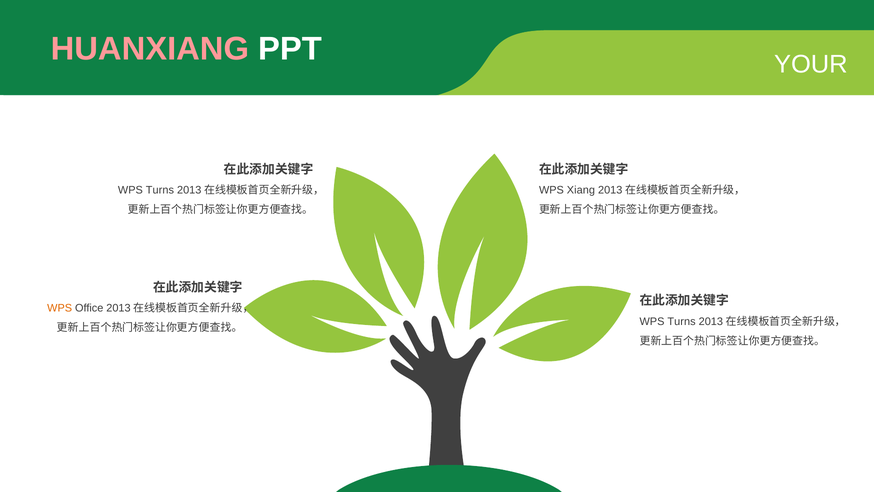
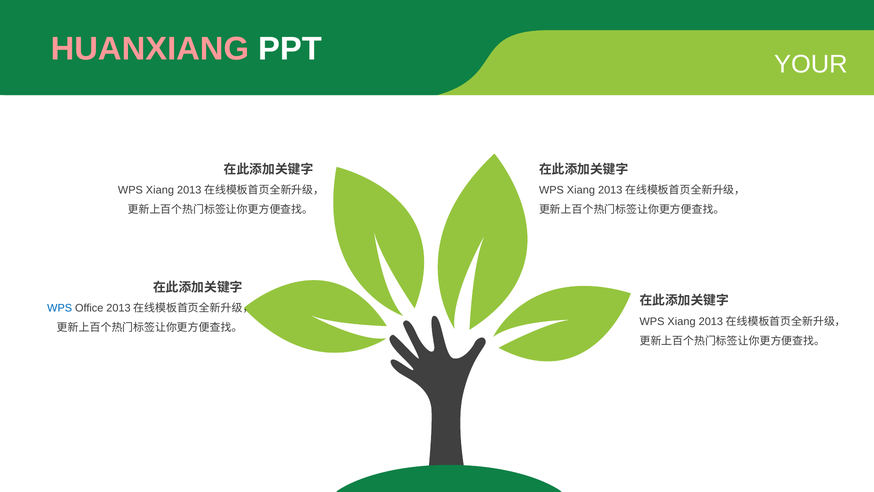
Turns: Turns -> Xiang (160, 190)
WPS colour: orange -> blue (60, 308)
Turns: Turns -> Xiang (682, 321)
